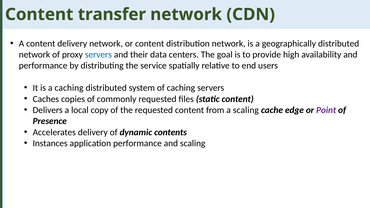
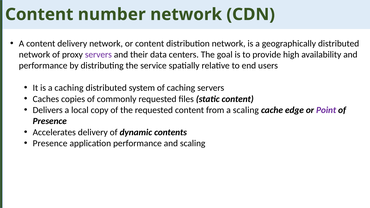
transfer: transfer -> number (112, 14)
servers colour: blue -> purple (98, 55)
Instances: Instances -> Presence (50, 143)
